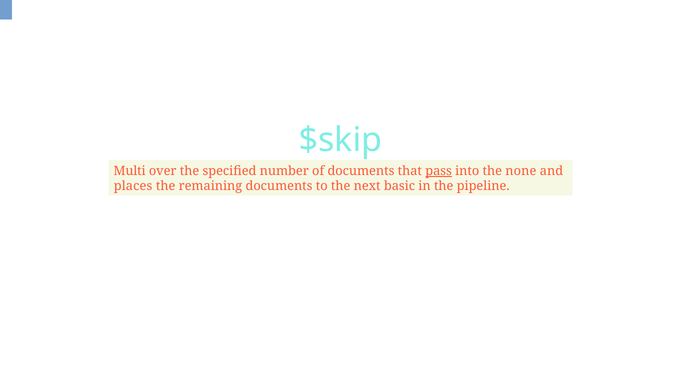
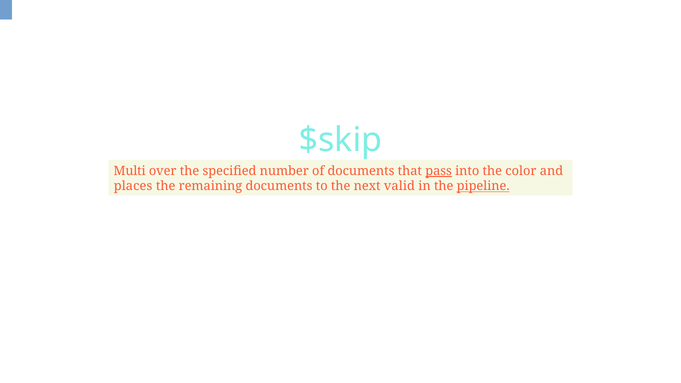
none: none -> color (521, 171)
basic: basic -> valid (399, 186)
pipeline underline: none -> present (483, 186)
